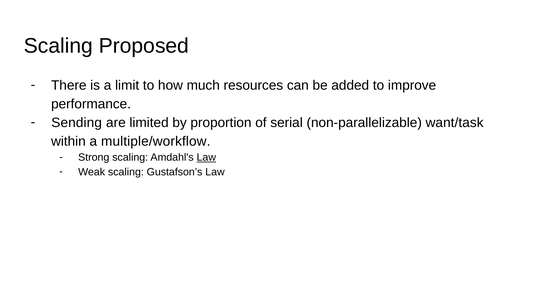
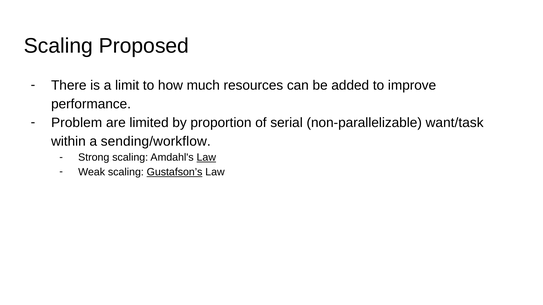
Sending: Sending -> Problem (77, 123)
multiple/workflow: multiple/workflow -> sending/workflow (156, 142)
Gustafson’s underline: none -> present (175, 172)
